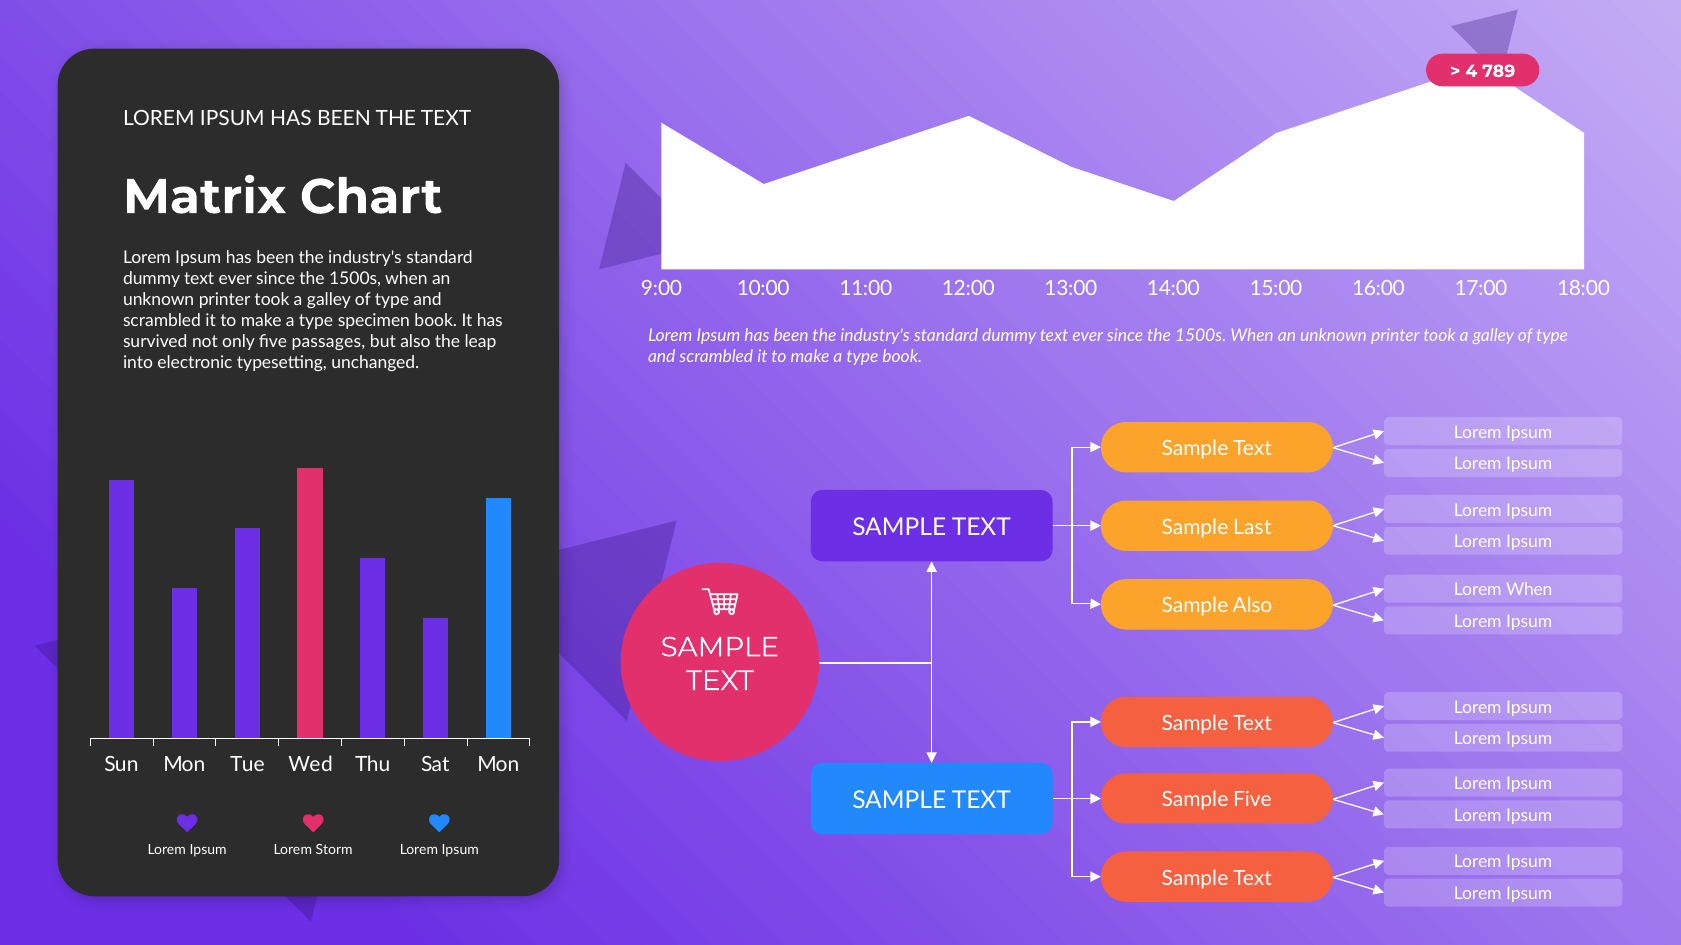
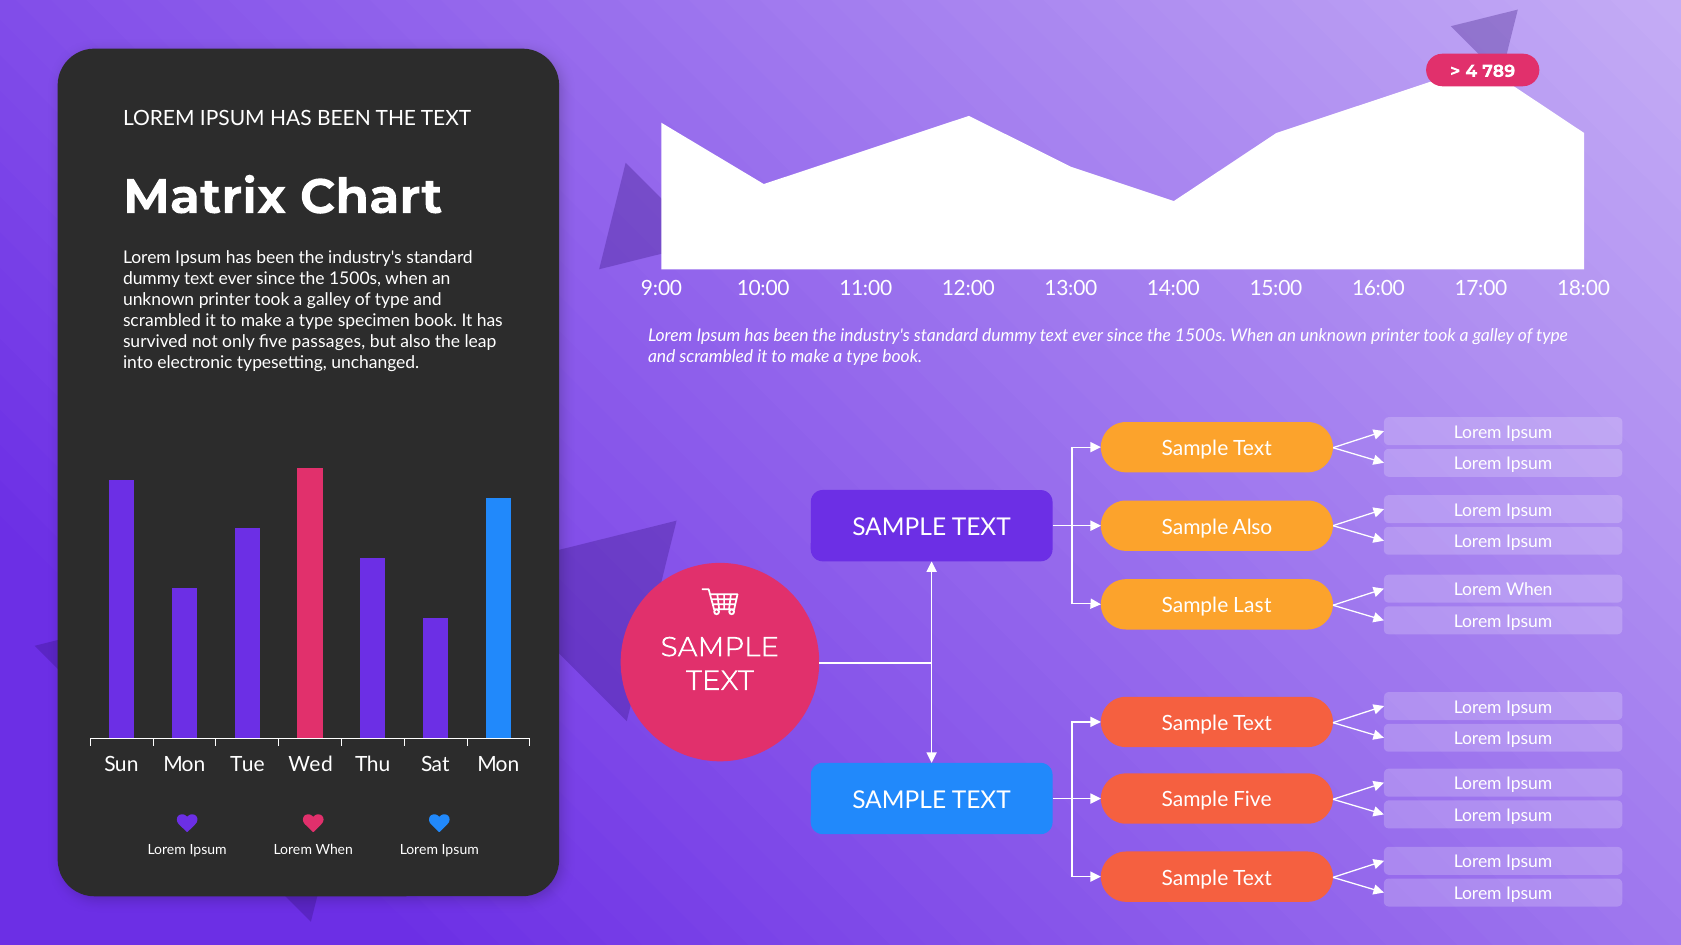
Sample Last: Last -> Also (1253, 527)
Sample Also: Also -> Last (1252, 606)
Storm: Storm -> When (334, 850)
